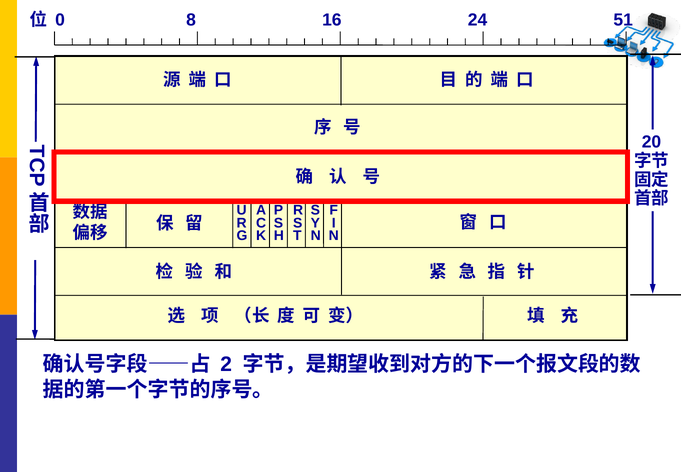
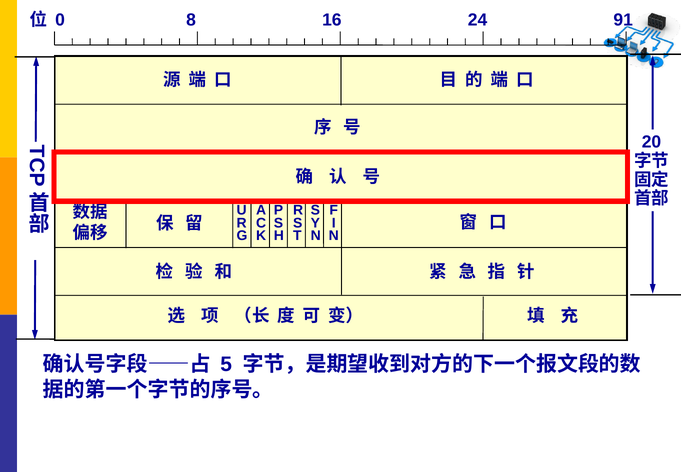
51: 51 -> 91 (623, 20)
2: 2 -> 5 (226, 364)
